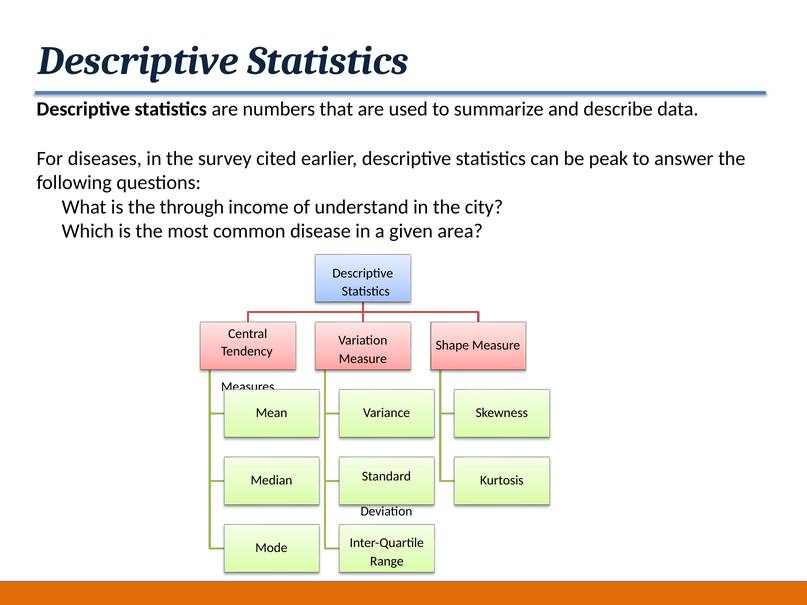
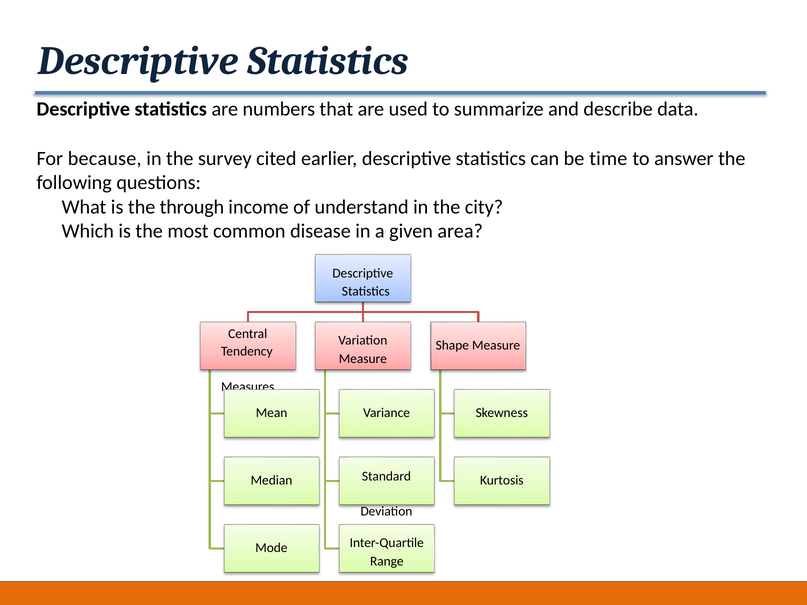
diseases: diseases -> because (105, 159)
peak: peak -> time (608, 159)
